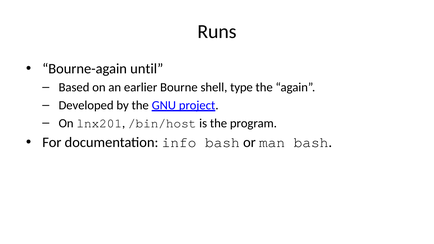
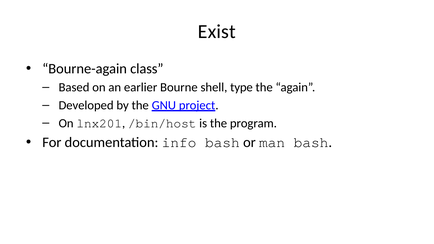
Runs: Runs -> Exist (217, 31)
until: until -> class (147, 69)
